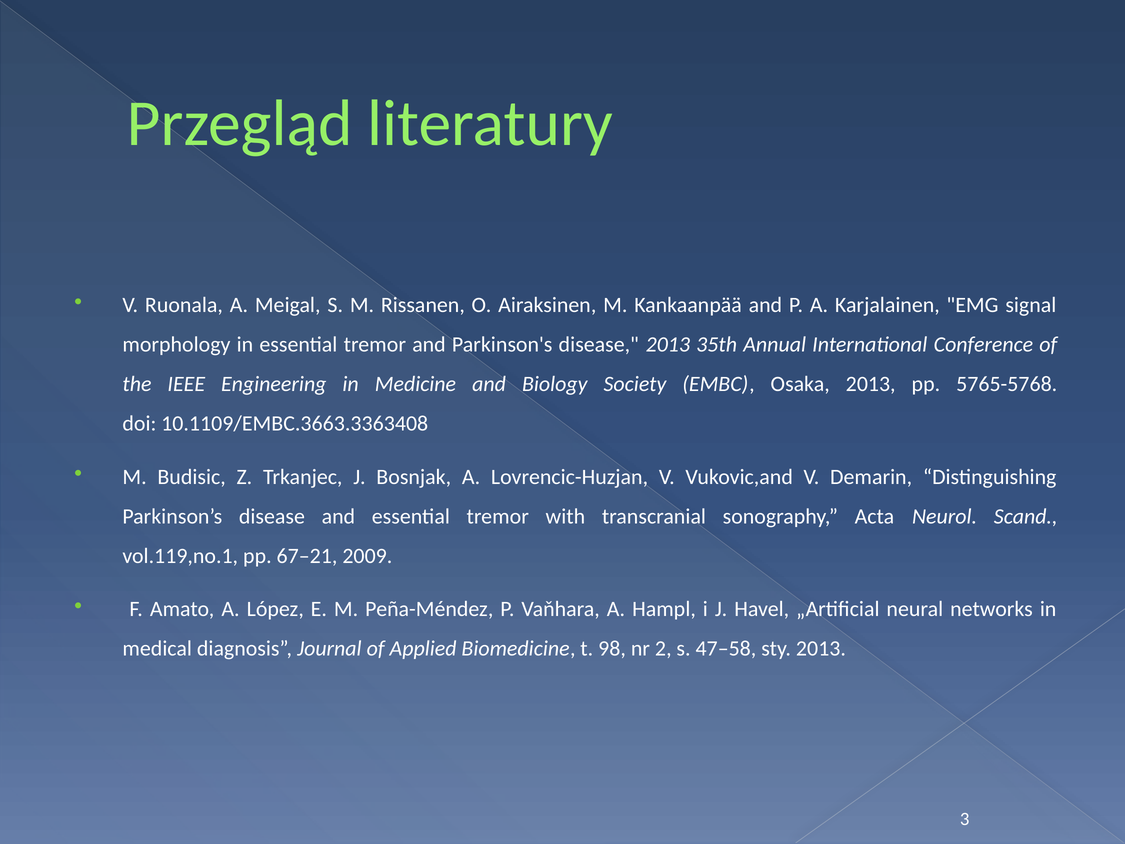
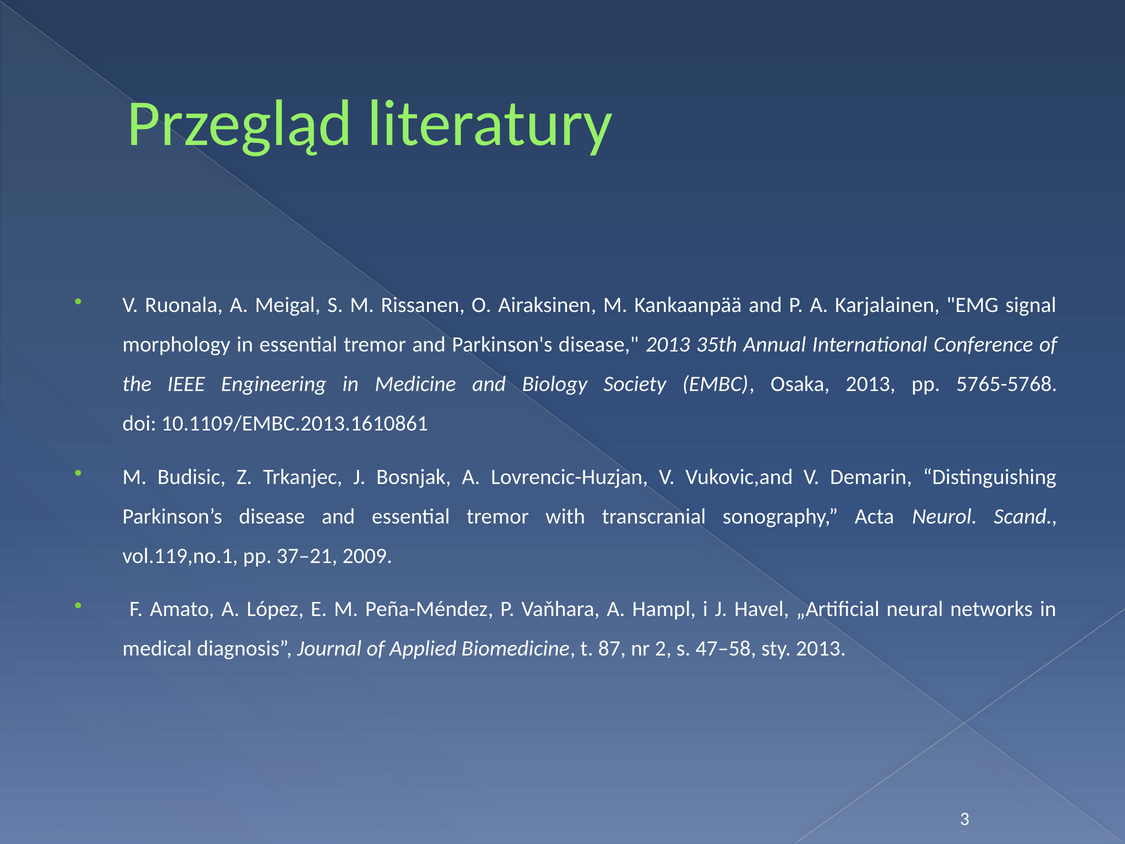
10.1109/EMBC.3663.3363408: 10.1109/EMBC.3663.3363408 -> 10.1109/EMBC.2013.1610861 (295, 424)
67–21: 67–21 -> 37–21 (307, 556)
98: 98 -> 87 (612, 648)
